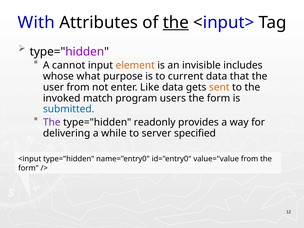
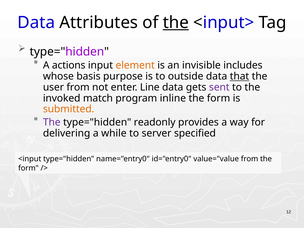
With: With -> Data (36, 22)
cannot: cannot -> actions (69, 65)
what: what -> basis (89, 76)
current: current -> outside (186, 76)
that underline: none -> present (240, 76)
Like: Like -> Line (150, 87)
sent colour: orange -> purple (219, 87)
users: users -> inline (173, 98)
submitted colour: blue -> orange (69, 109)
